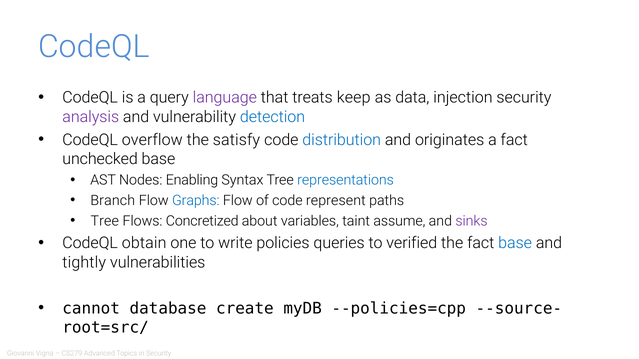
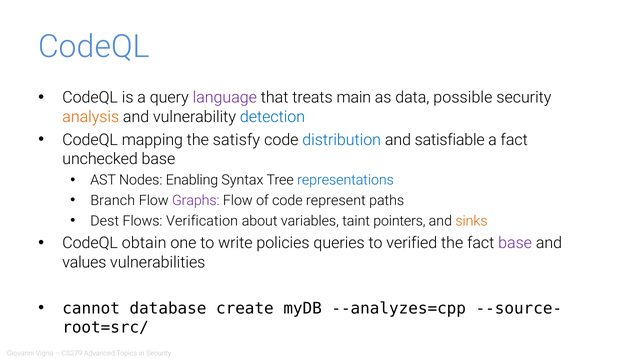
keep: keep -> main (354, 98)
injection: injection -> possible (463, 98)
analysis colour: purple -> orange (91, 117)
overflow: overflow -> mapping (152, 140)
originates: originates -> satisfiable (450, 140)
Graphs colour: blue -> purple (196, 201)
Tree: Tree -> Dest (105, 221)
Concretized: Concretized -> Verification (202, 221)
assume: assume -> pointers (399, 221)
sinks colour: purple -> orange (472, 221)
base colour: blue -> purple (515, 243)
tightly: tightly -> values (84, 263)
--policies=cpp: --policies=cpp -> --analyzes=cpp (399, 309)
